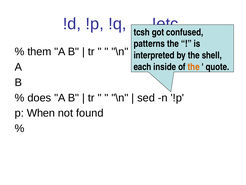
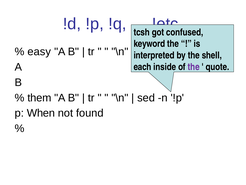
patterns: patterns -> keyword (149, 44)
them: them -> easy (39, 52)
the colour: orange -> purple (194, 67)
does: does -> them (39, 98)
